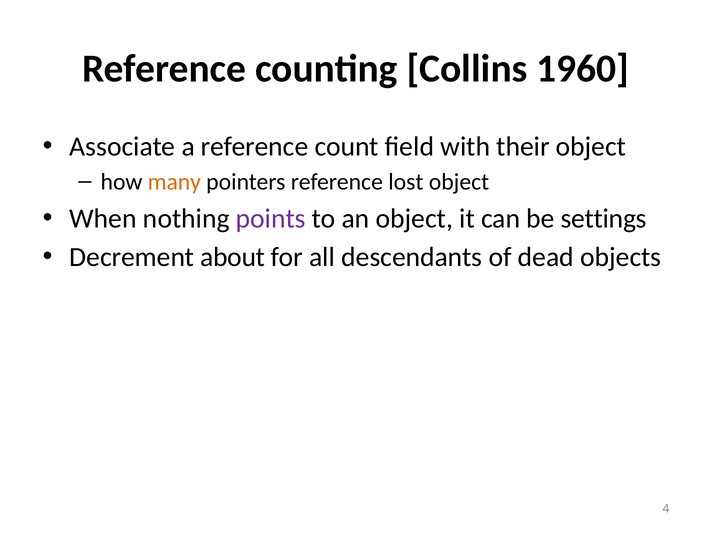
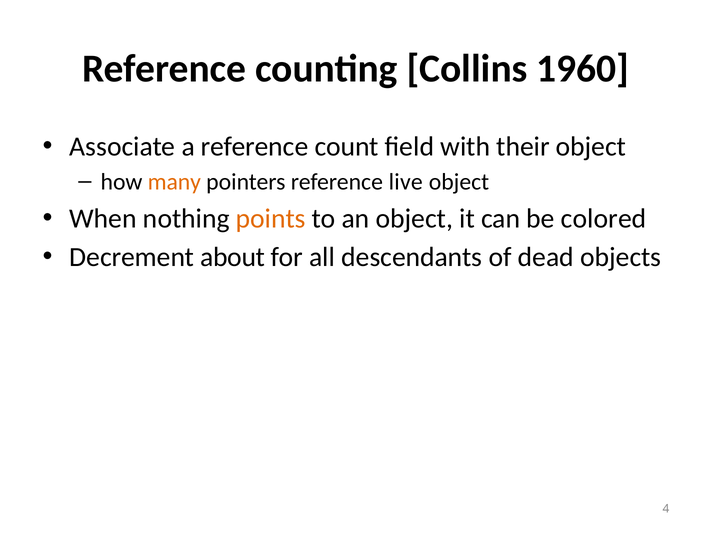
lost: lost -> live (406, 182)
points colour: purple -> orange (271, 219)
settings: settings -> colored (604, 219)
